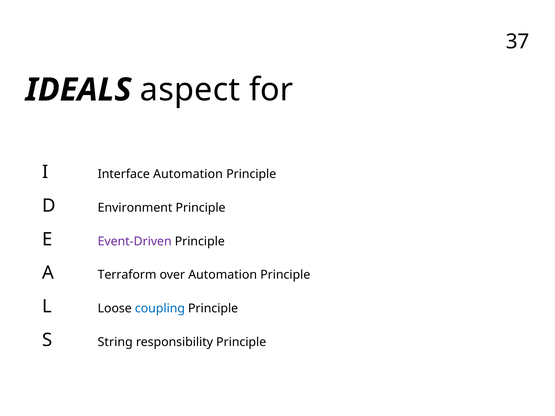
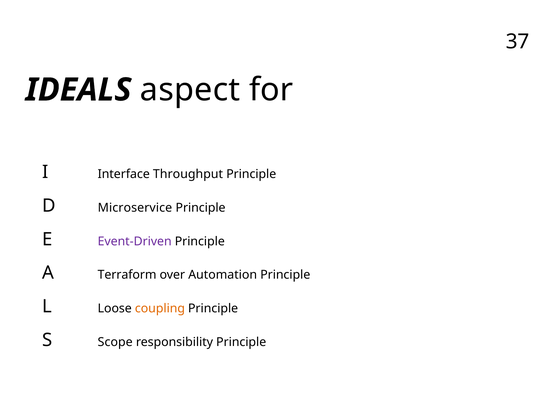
Interface Automation: Automation -> Throughput (188, 174)
Environment: Environment -> Microservice (135, 208)
coupling colour: blue -> orange (160, 309)
String: String -> Scope (115, 342)
